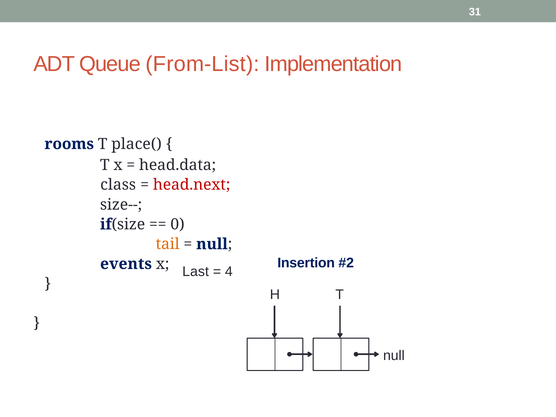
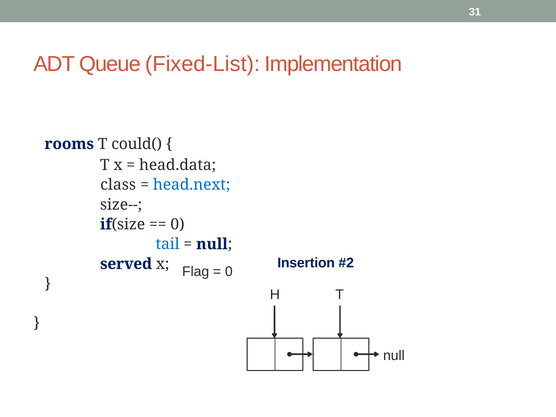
From-List: From-List -> Fixed-List (203, 64)
place(: place( -> could( (137, 144)
head.next colour: red -> blue (192, 185)
tail colour: orange -> blue (168, 244)
events: events -> served (126, 264)
Last: Last -> Flag (196, 271)
4: 4 -> 0 (229, 271)
